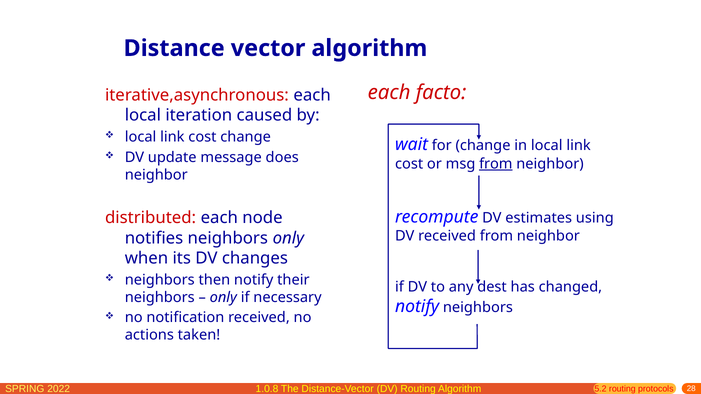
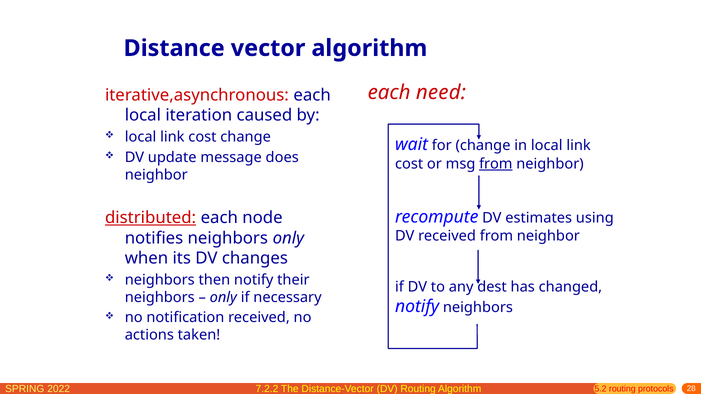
facto: facto -> need (441, 93)
distributed underline: none -> present (151, 218)
1.0.8: 1.0.8 -> 7.2.2 (267, 389)
